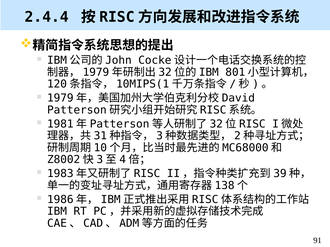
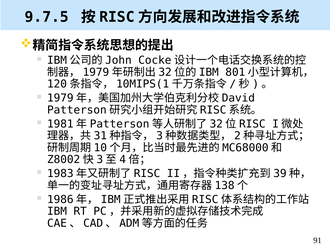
2.4.4: 2.4.4 -> 9.7.5 (47, 17)
